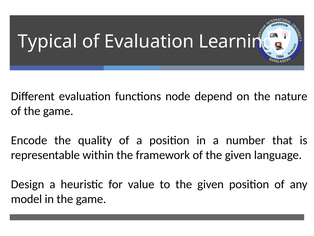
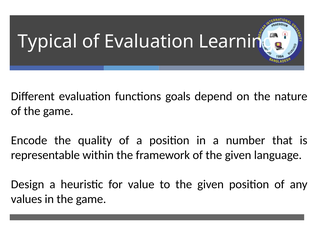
node: node -> goals (178, 96)
model: model -> values (26, 199)
